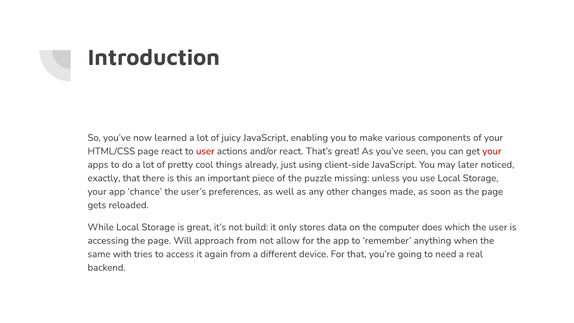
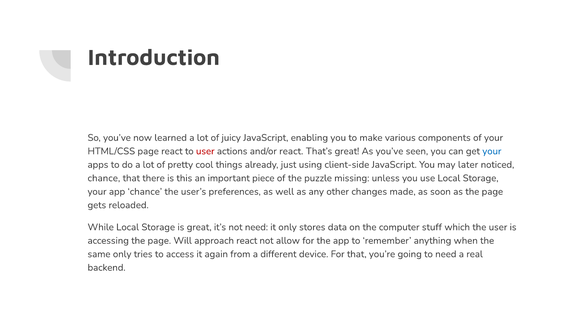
your colour: red -> blue (492, 151)
exactly: exactly -> chance (104, 178)
not build: build -> need (256, 227)
does: does -> stuff (432, 227)
approach from: from -> react (247, 241)
same with: with -> only (122, 254)
